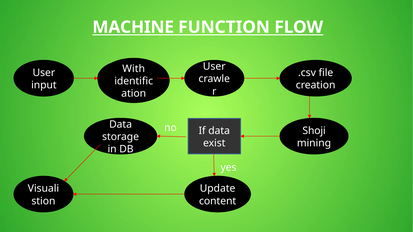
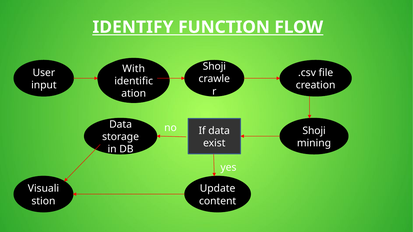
MACHINE: MACHINE -> IDENTIFY (133, 27)
User: User -> Shoji (214, 67)
